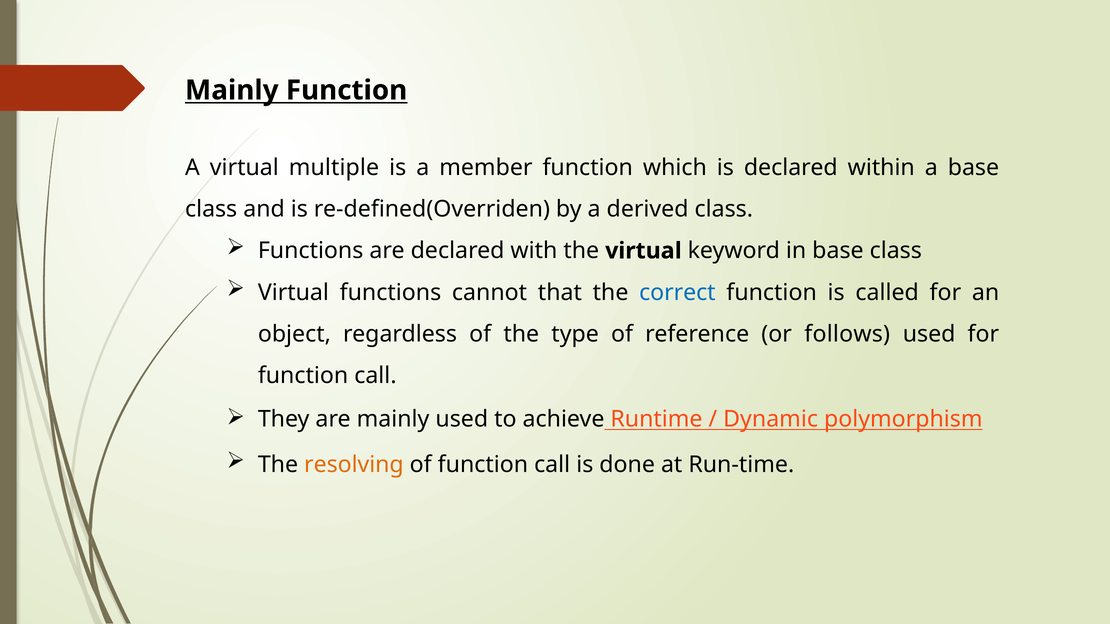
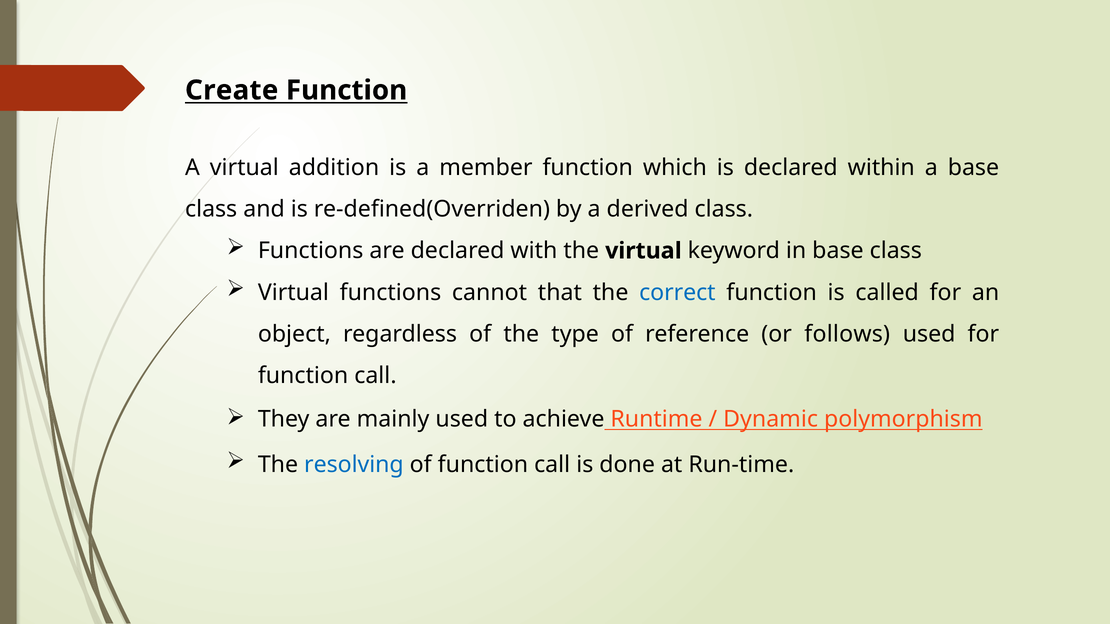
Mainly: Mainly -> Create (232, 90)
multiple: multiple -> addition (334, 168)
resolving colour: orange -> blue (354, 465)
